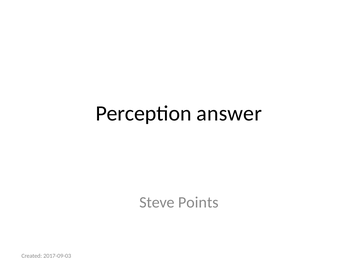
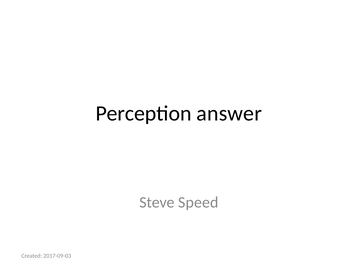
Points: Points -> Speed (198, 203)
